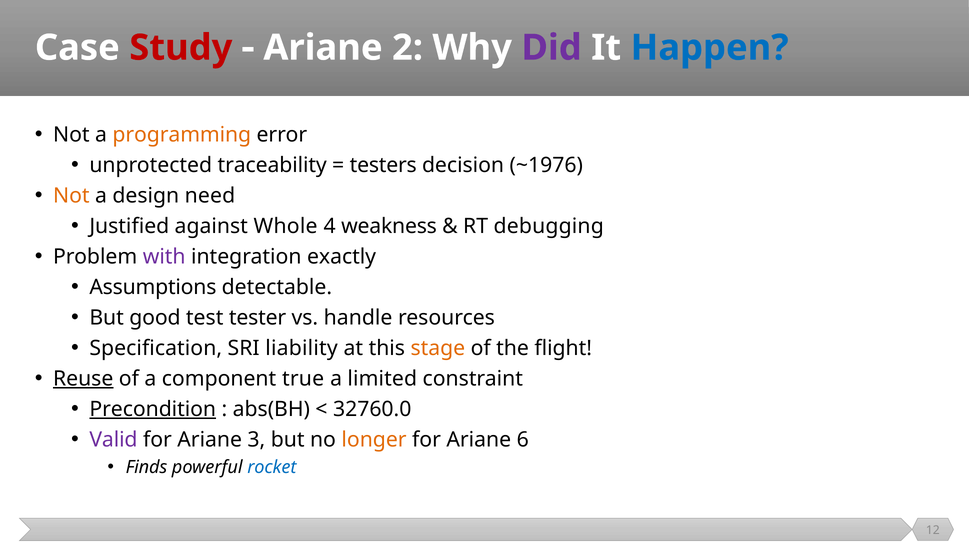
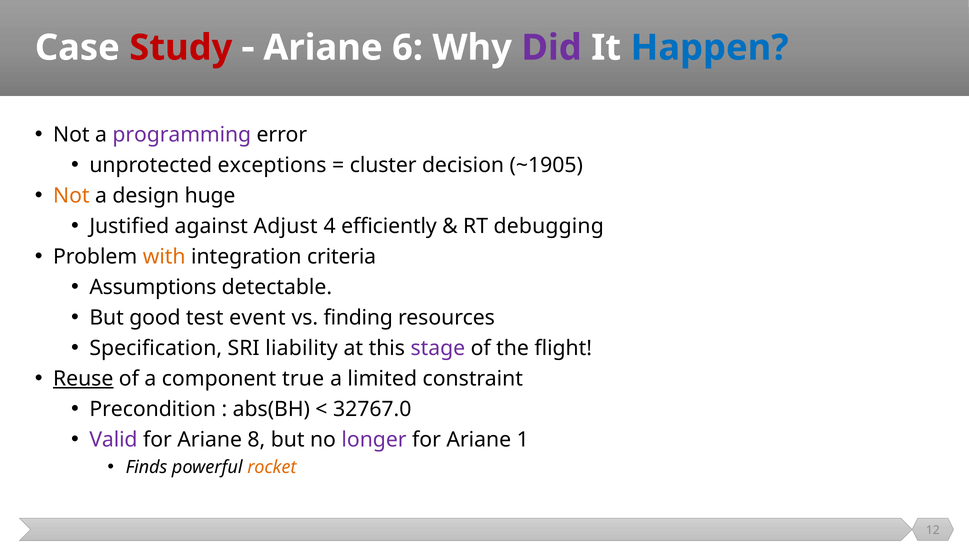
2: 2 -> 6 (408, 48)
programming colour: orange -> purple (182, 135)
traceability: traceability -> exceptions (272, 165)
testers: testers -> cluster (383, 165)
~1976: ~1976 -> ~1905 (546, 165)
need: need -> huge (210, 196)
Whole: Whole -> Adjust (286, 226)
weakness: weakness -> efficiently (389, 226)
with colour: purple -> orange (164, 257)
exactly: exactly -> criteria (342, 257)
tester: tester -> event (257, 318)
handle: handle -> finding (358, 318)
stage colour: orange -> purple (438, 348)
Precondition underline: present -> none (153, 409)
32760.0: 32760.0 -> 32767.0 (372, 409)
3: 3 -> 8 (256, 440)
longer colour: orange -> purple (374, 440)
6: 6 -> 1 (523, 440)
rocket colour: blue -> orange (272, 467)
